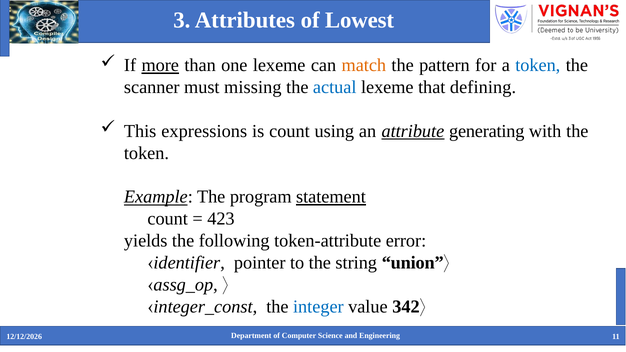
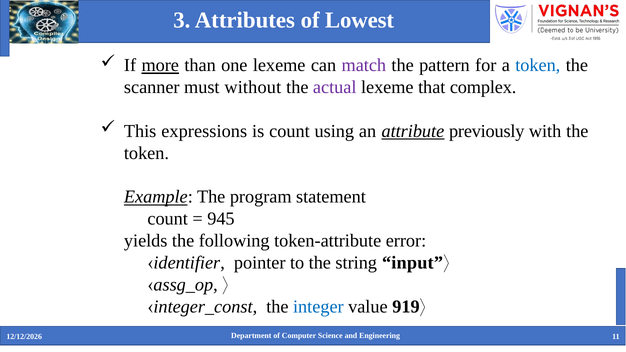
match colour: orange -> purple (364, 65)
missing: missing -> without (253, 87)
actual colour: blue -> purple (335, 87)
defining: defining -> complex (483, 87)
generating: generating -> previously (487, 131)
statement underline: present -> none (331, 197)
423: 423 -> 945 (221, 219)
union: union -> input (413, 263)
342: 342 -> 919 (406, 307)
